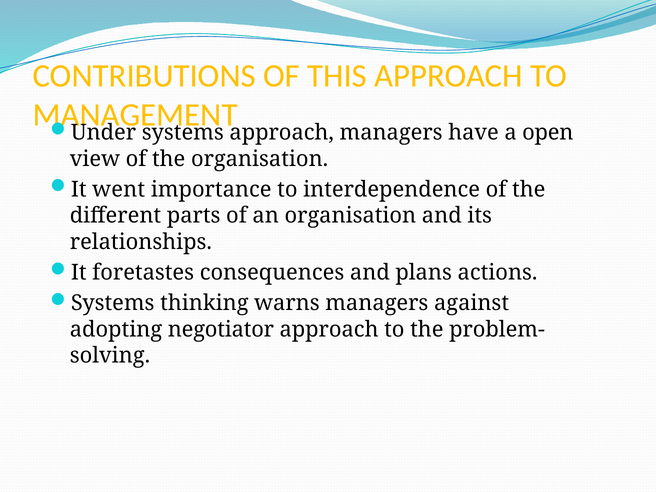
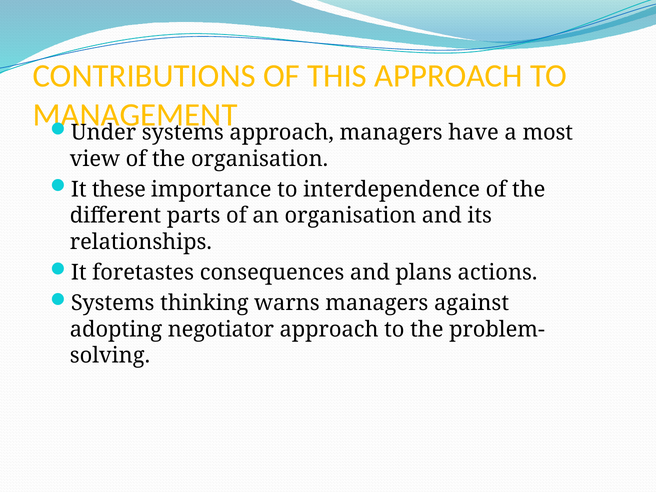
open: open -> most (548, 133)
went: went -> these (119, 190)
